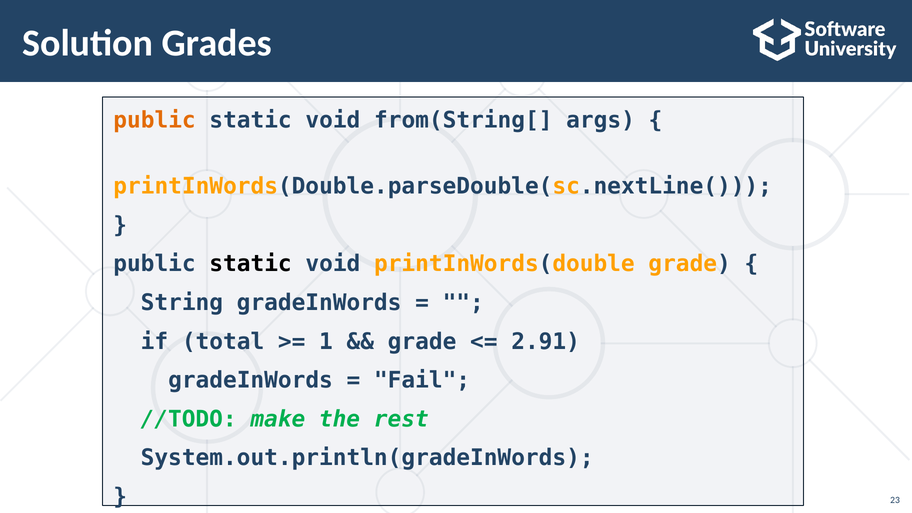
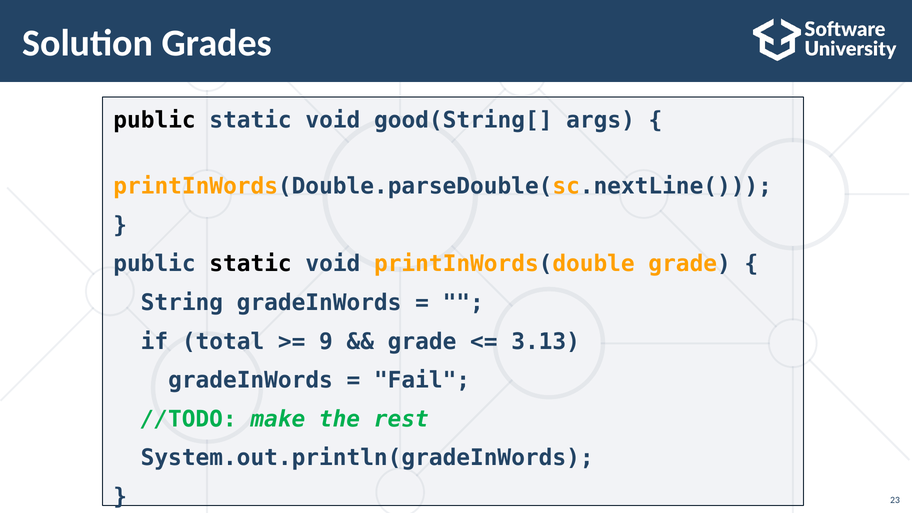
public colour: orange -> black (155, 120)
from(String[: from(String[ -> good(String[ (463, 120)
1: 1 -> 9 (326, 341)
2.91: 2.91 -> 3.13 (546, 341)
